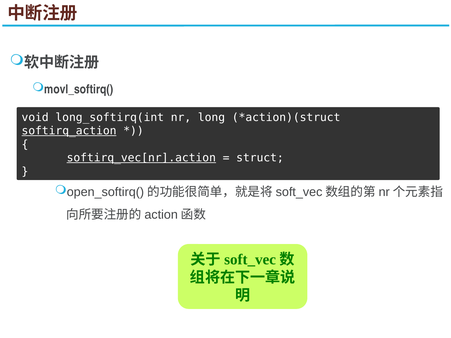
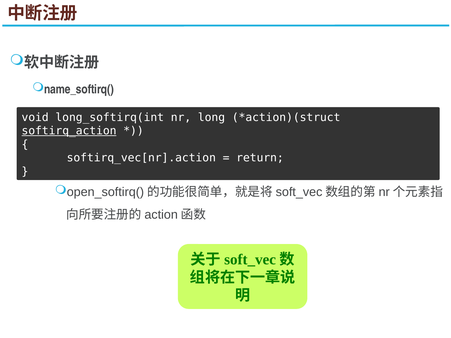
movl_softirq(: movl_softirq( -> name_softirq( (79, 90)
softirq_vec[nr].action underline: present -> none (141, 158)
struct: struct -> return (260, 158)
